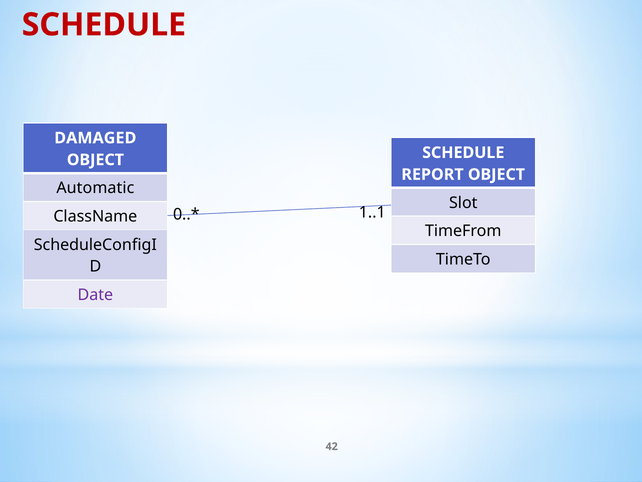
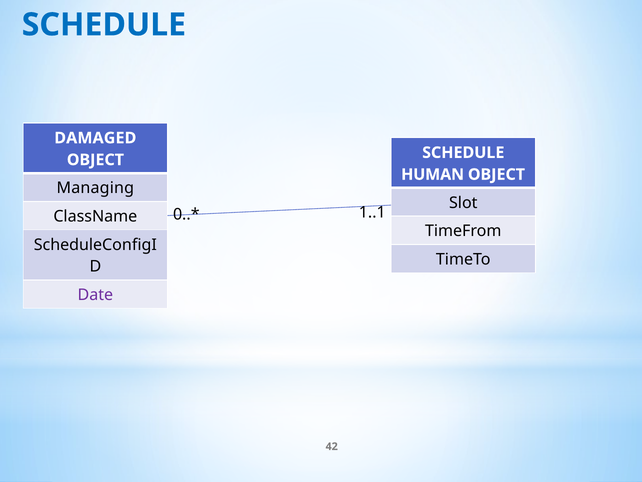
SCHEDULE colour: red -> blue (104, 25)
REPORT: REPORT -> HUMAN (433, 174)
Automatic: Automatic -> Managing (95, 188)
